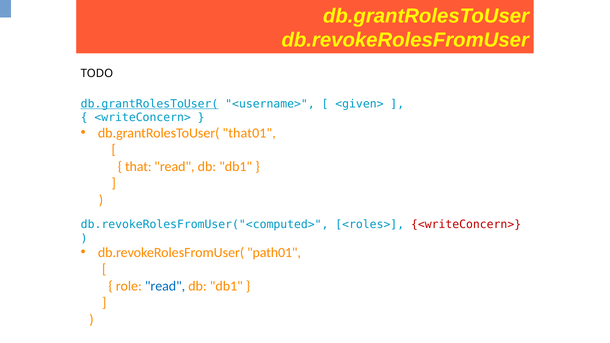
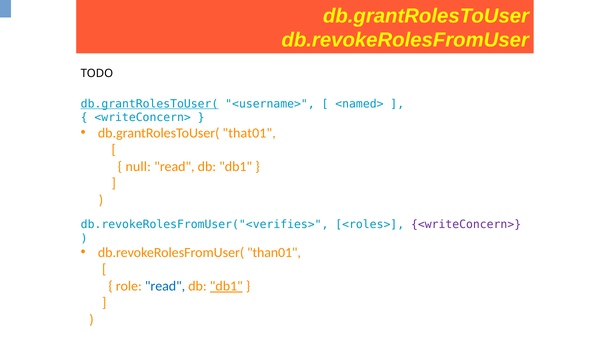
<given>: <given> -> <named> (359, 104)
that: that -> null (138, 167)
db.revokeRolesFromUser("<computed>: db.revokeRolesFromUser("<computed> -> db.revokeRolesFromUser("<verifies> (205, 225)
<writeConcern> colour: red -> purple (466, 225)
path01: path01 -> than01 (274, 253)
db1 underline: none -> present (226, 286)
